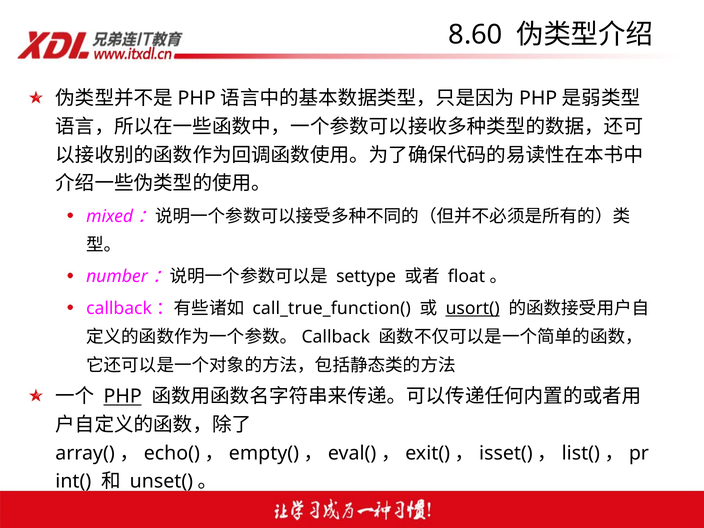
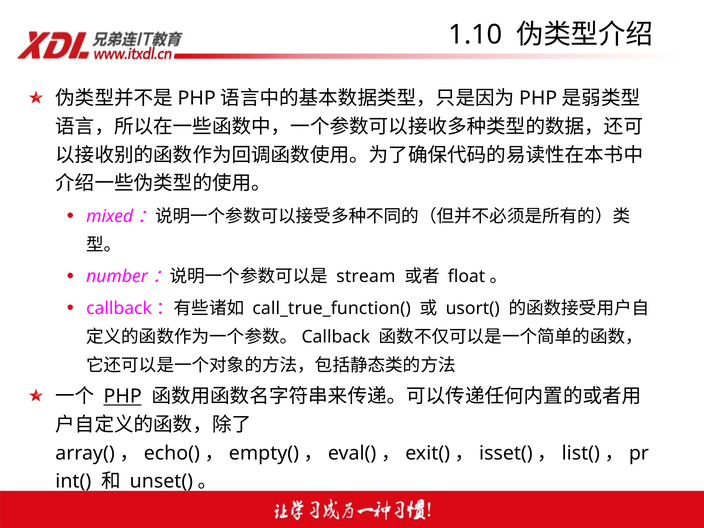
8.60: 8.60 -> 1.10 (476, 35)
settype: settype -> stream (366, 277)
usort( underline: present -> none (473, 309)
